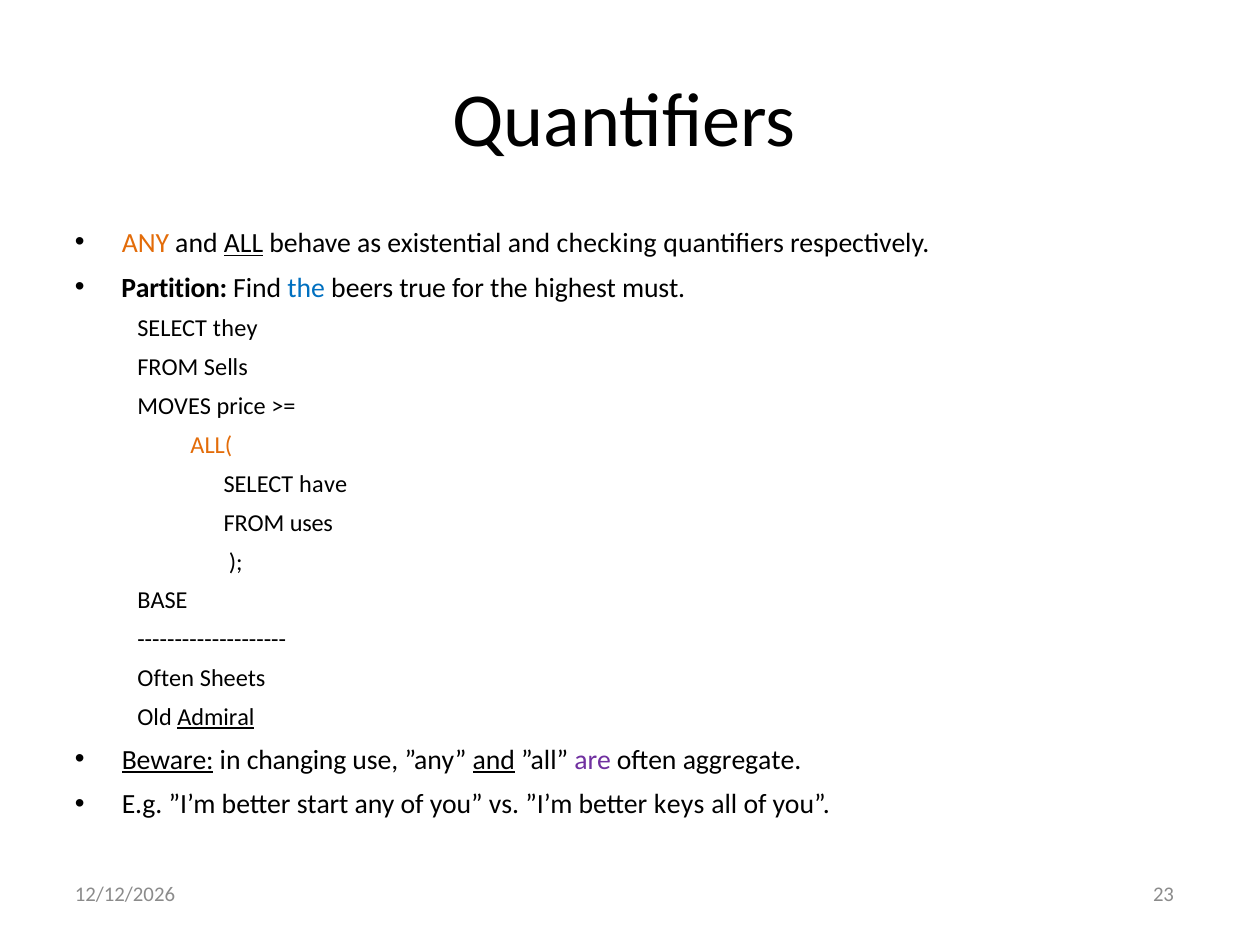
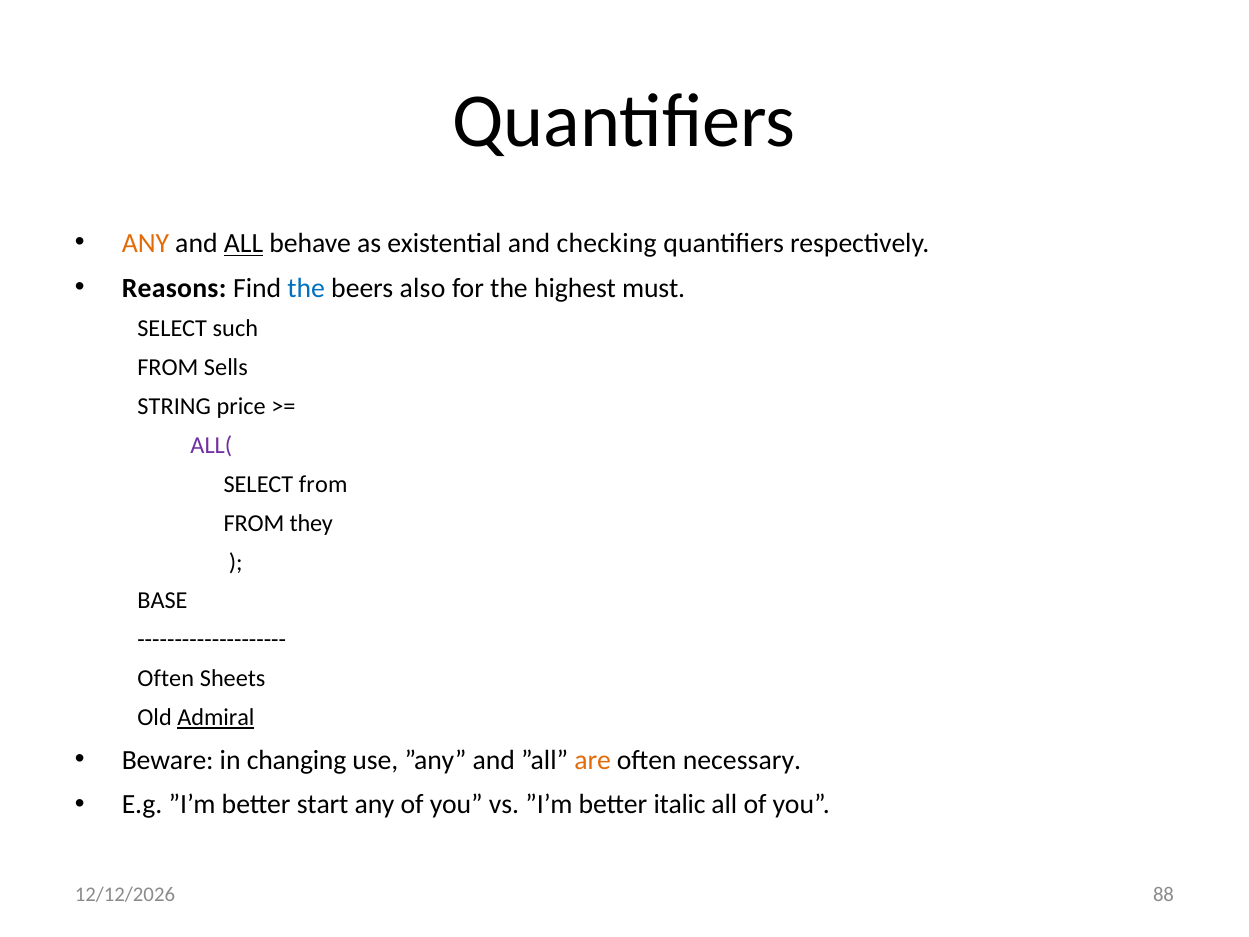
Partition: Partition -> Reasons (174, 288)
true: true -> also (422, 288)
they: they -> such (235, 329)
MOVES: MOVES -> STRING (174, 406)
ALL( colour: orange -> purple (211, 445)
SELECT have: have -> from (323, 484)
uses: uses -> they (311, 523)
Beware underline: present -> none (168, 760)
and underline: present -> none (494, 760)
are colour: purple -> orange (593, 760)
aggregate: aggregate -> necessary (742, 760)
keys: keys -> italic (680, 804)
23: 23 -> 88 (1164, 894)
